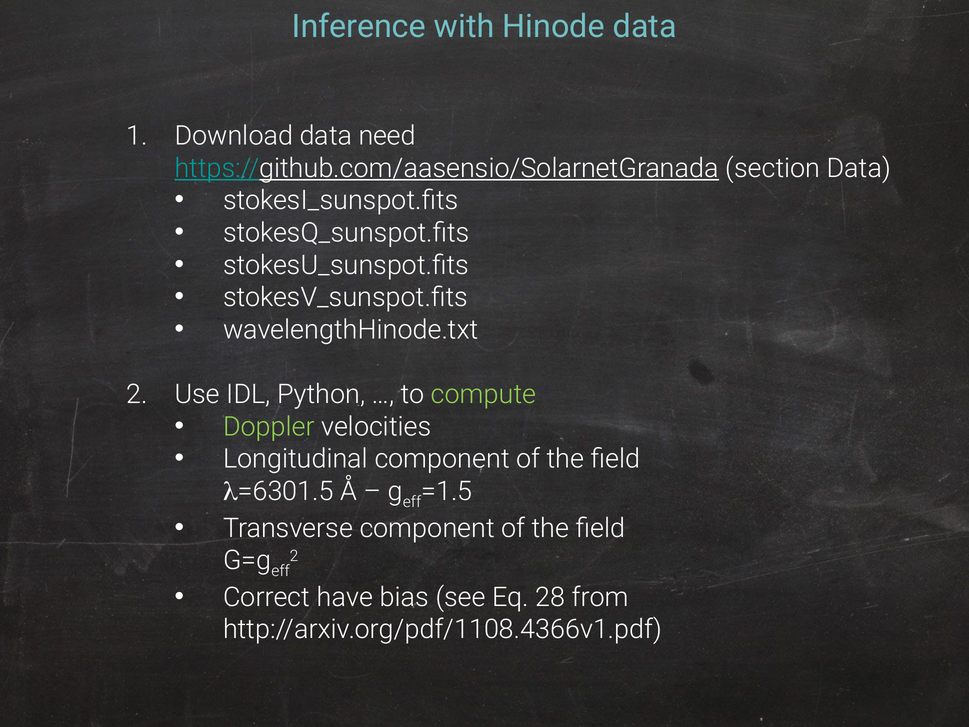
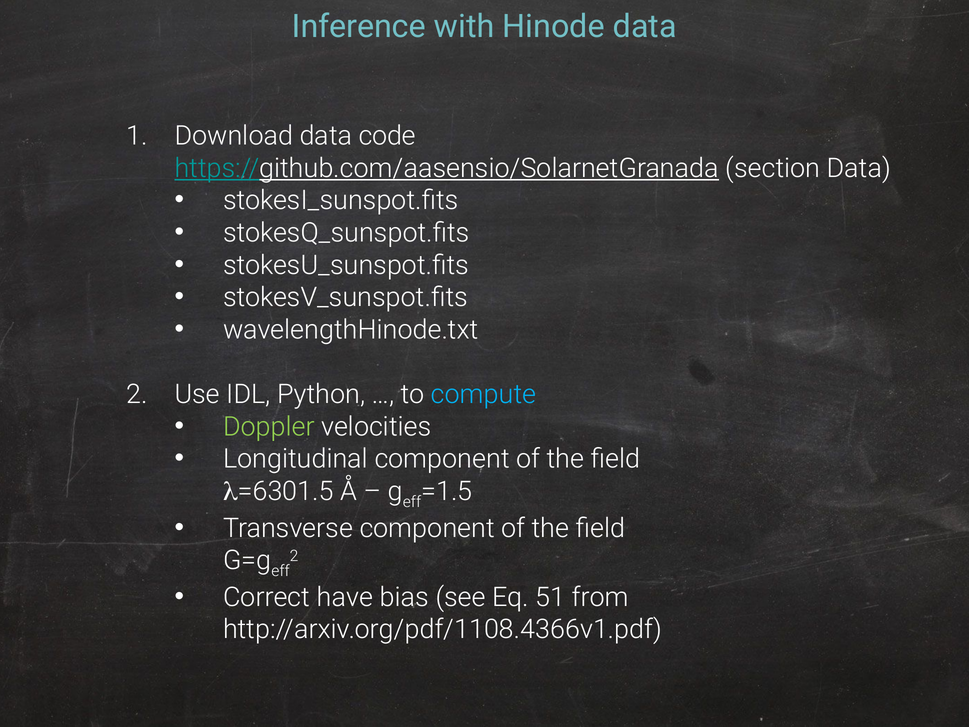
need: need -> code (387, 136)
compute colour: light green -> light blue (484, 394)
28: 28 -> 51 (550, 597)
